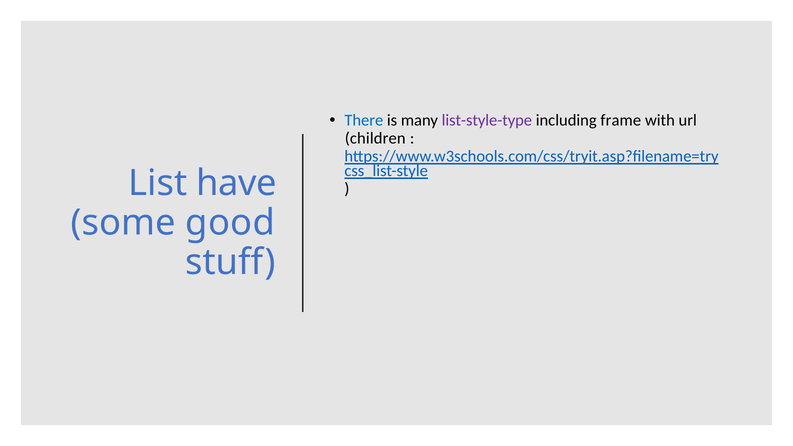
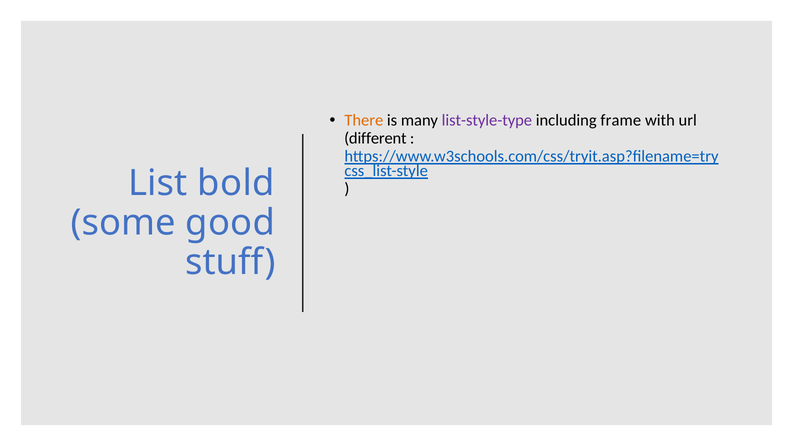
There colour: blue -> orange (364, 120)
children: children -> different (375, 138)
have: have -> bold (236, 183)
